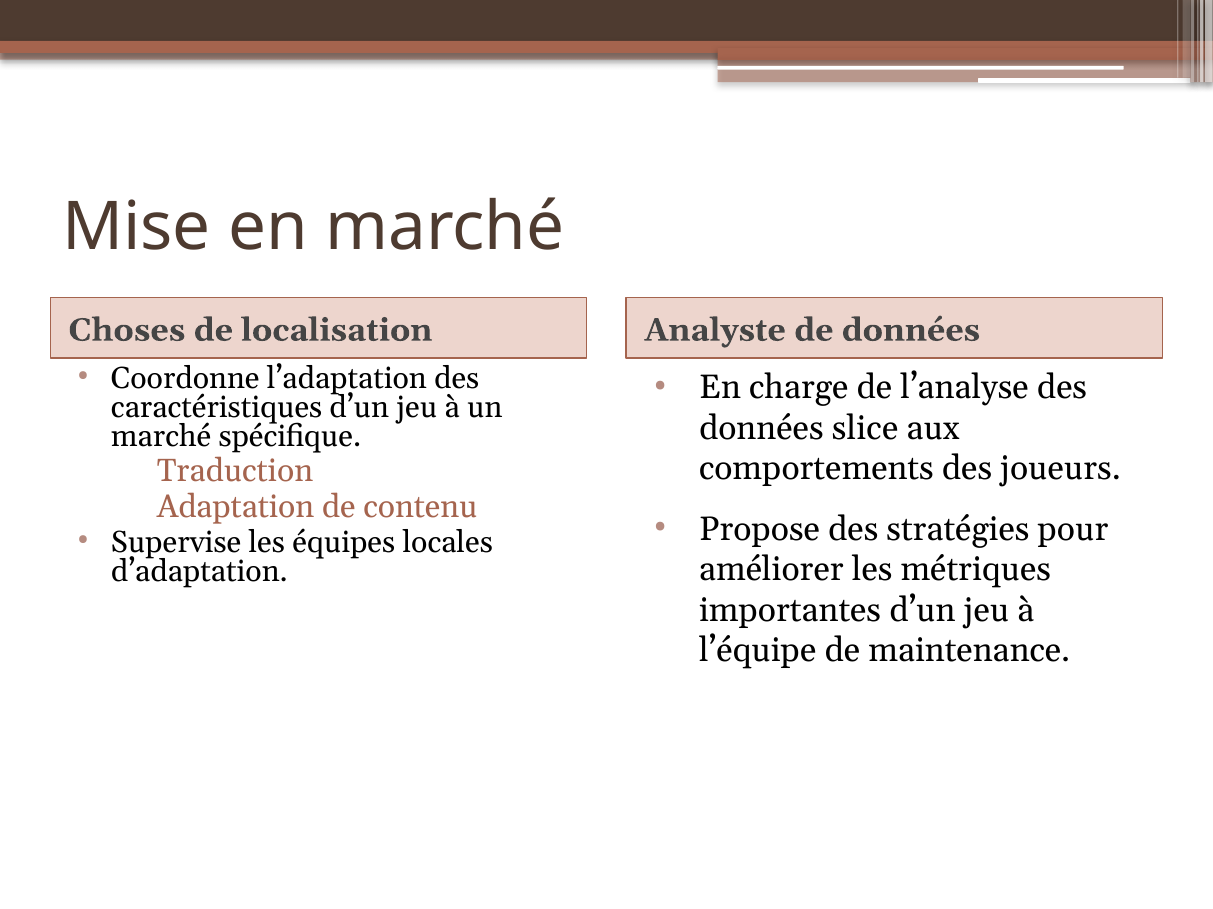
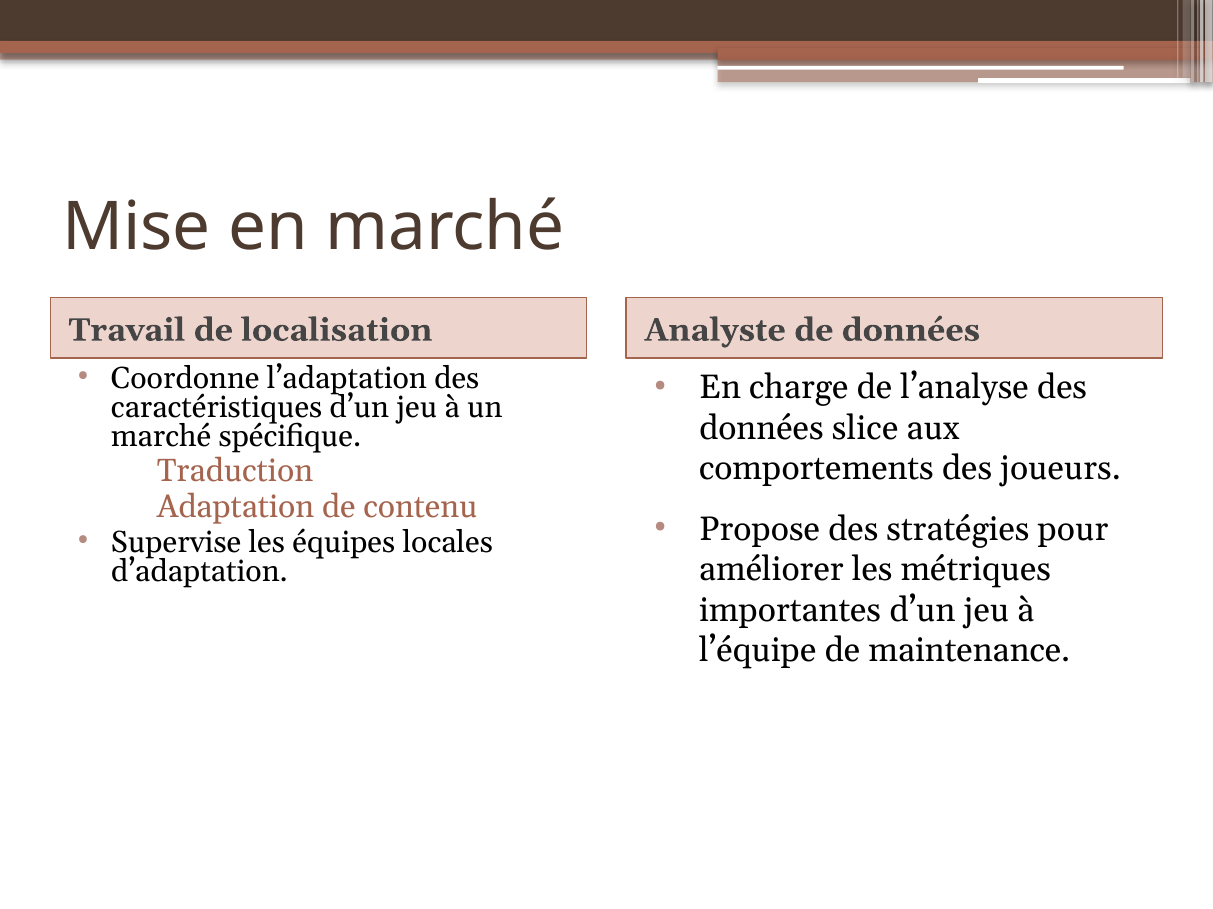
Choses: Choses -> Travail (127, 330)
